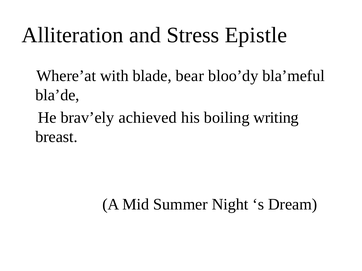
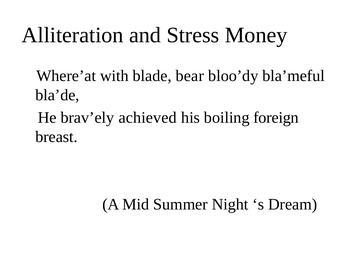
Epistle: Epistle -> Money (256, 35)
writing: writing -> foreign (276, 118)
